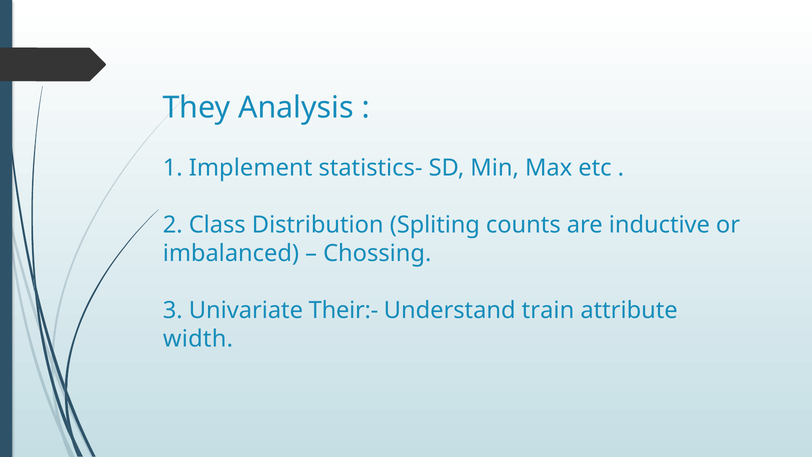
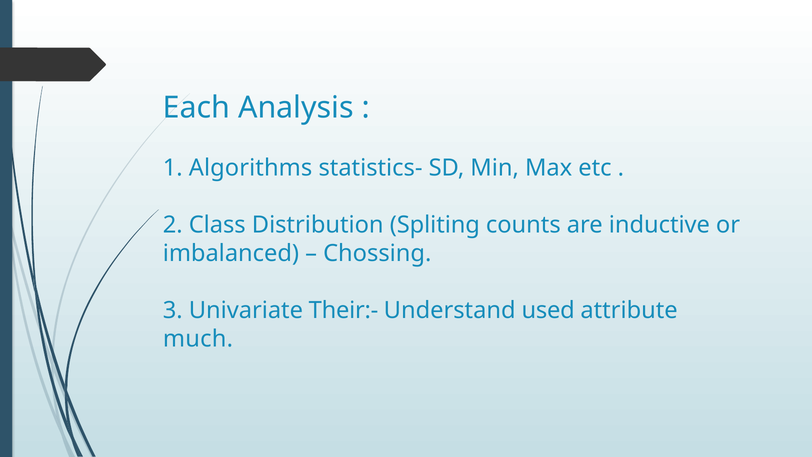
They: They -> Each (197, 108)
Implement: Implement -> Algorithms (251, 168)
train: train -> used (548, 310)
width: width -> much (198, 339)
